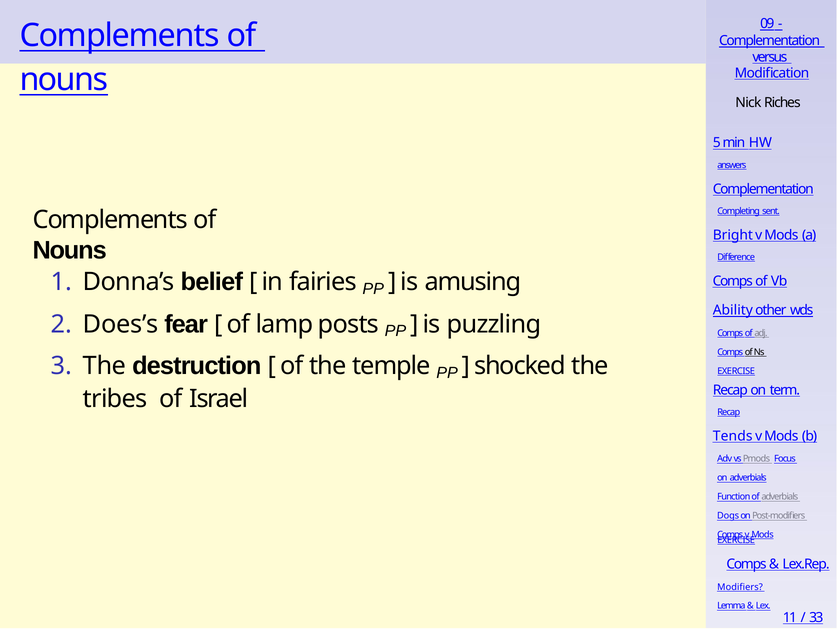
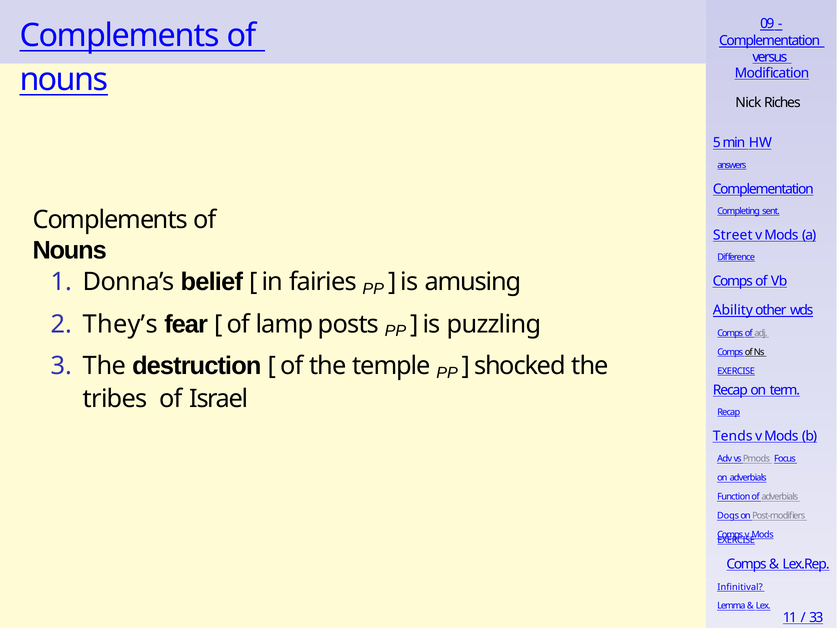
Bright: Bright -> Street (733, 235)
Does’s: Does’s -> They’s (120, 324)
Modifiers: Modifiers -> Infinitival (740, 586)
